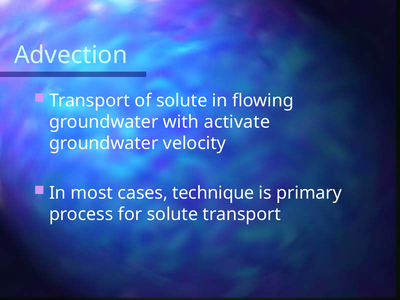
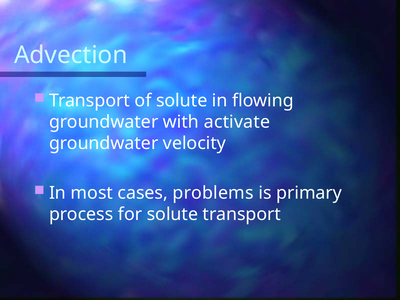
technique: technique -> problems (213, 193)
